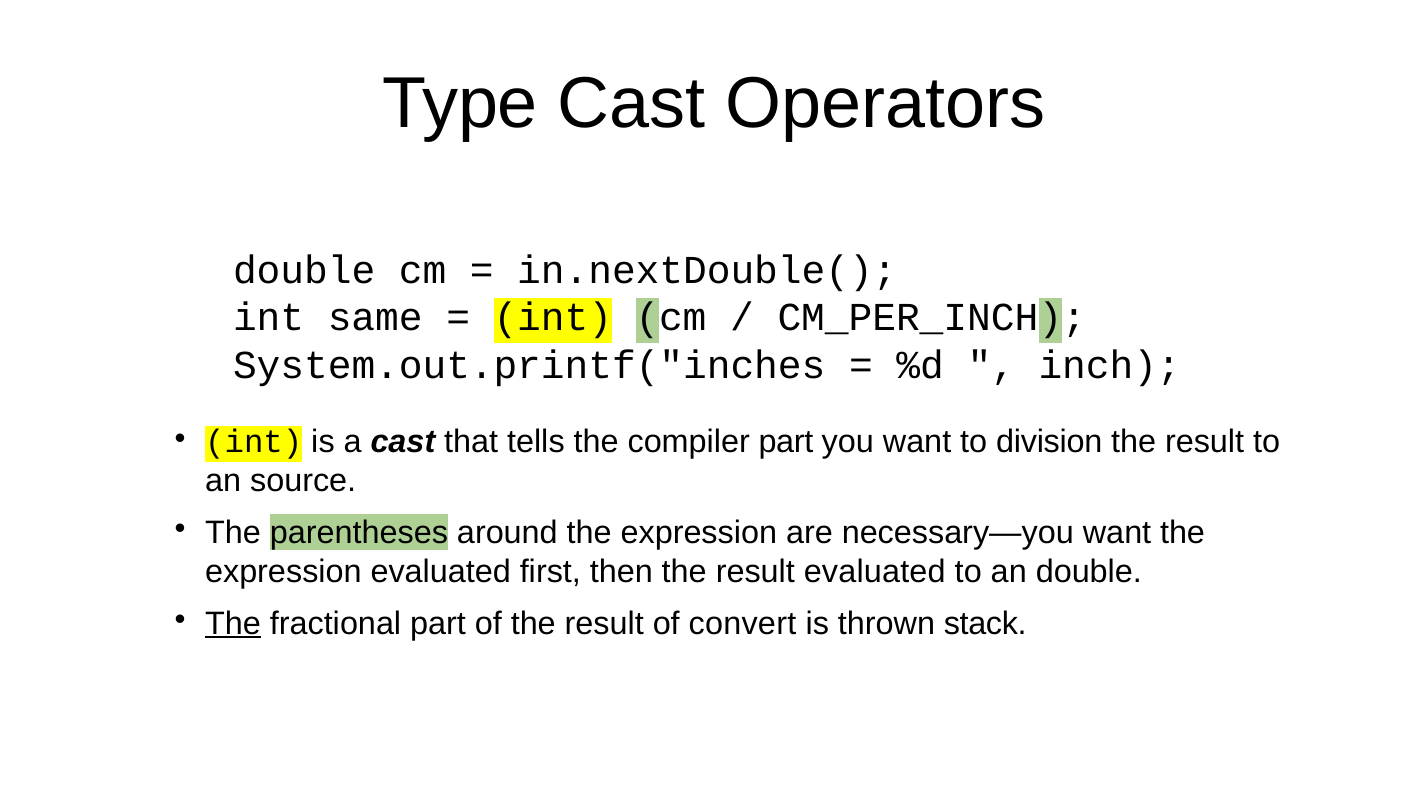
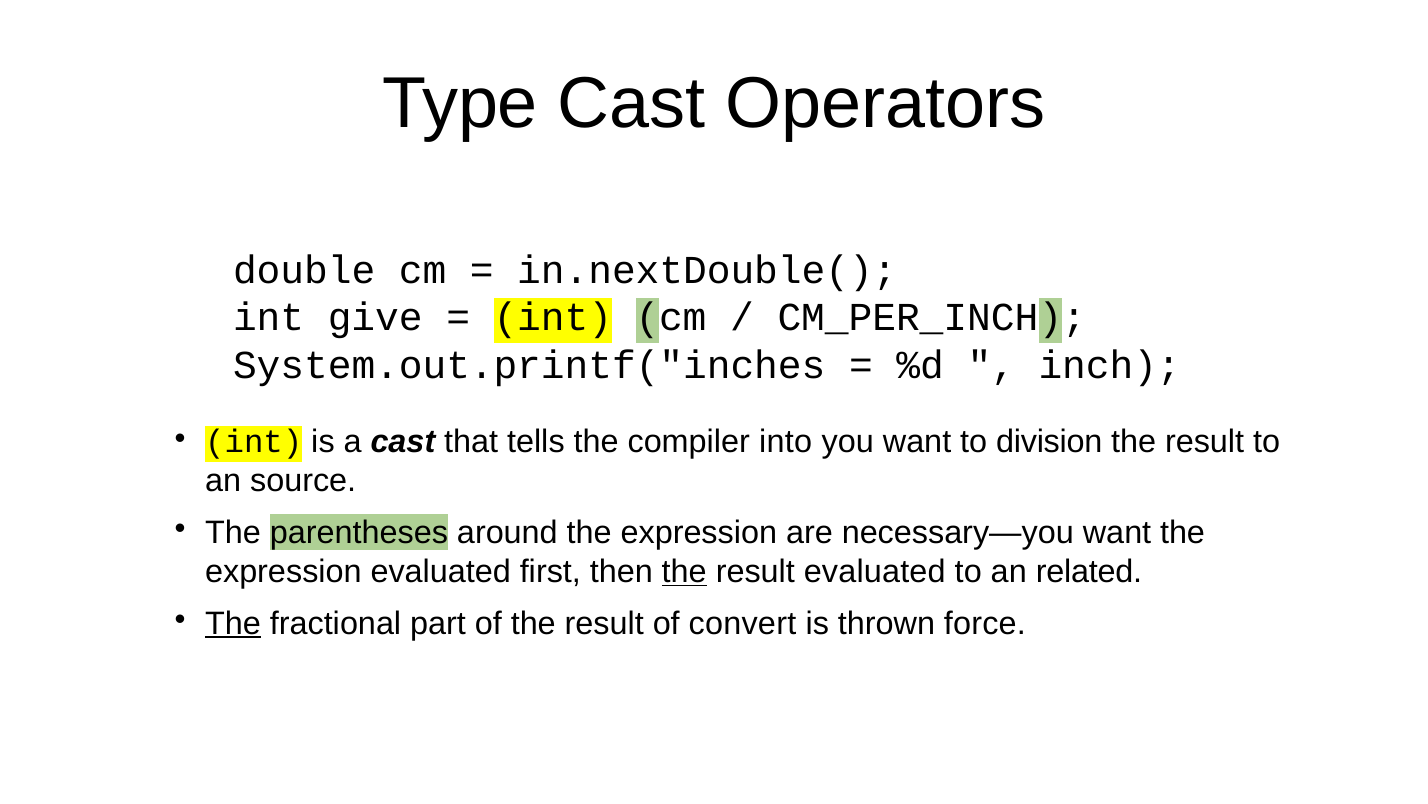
same: same -> give (375, 318)
compiler part: part -> into (786, 442)
the underline: none -> present (684, 571)
an double: double -> related (1089, 571)
stack: stack -> force (985, 623)
